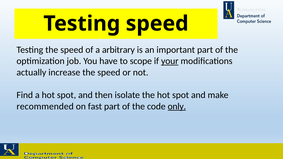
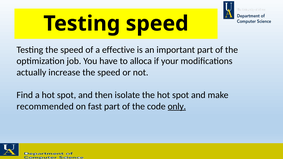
arbitrary: arbitrary -> effective (118, 50)
scope: scope -> alloca (141, 61)
your underline: present -> none (170, 61)
